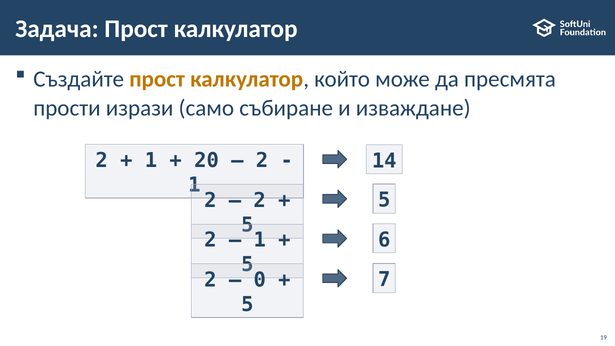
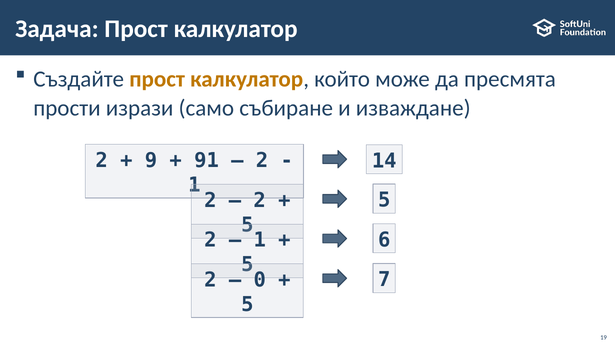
1: 1 -> 9 (151, 160)
20: 20 -> 91 (207, 160)
